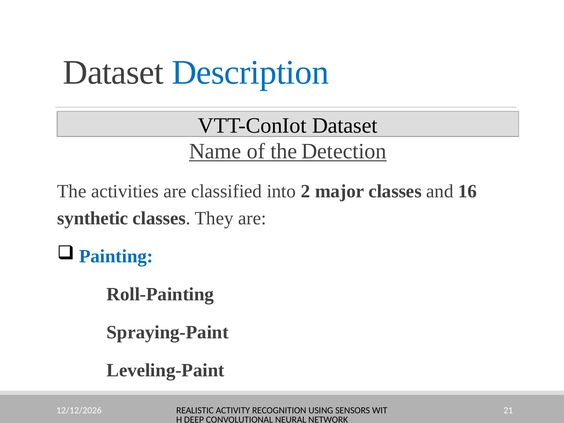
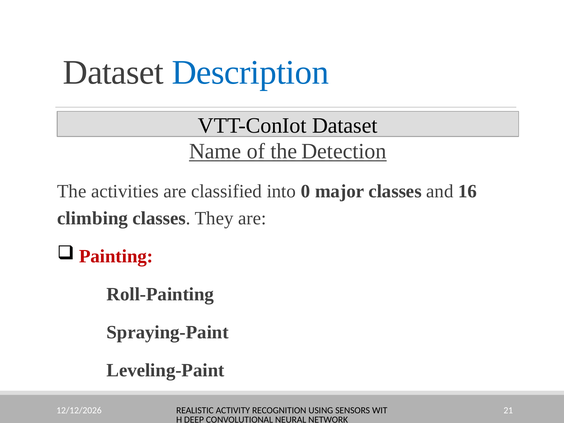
2: 2 -> 0 (306, 191)
synthetic: synthetic -> climbing (93, 218)
Painting colour: blue -> red (116, 256)
